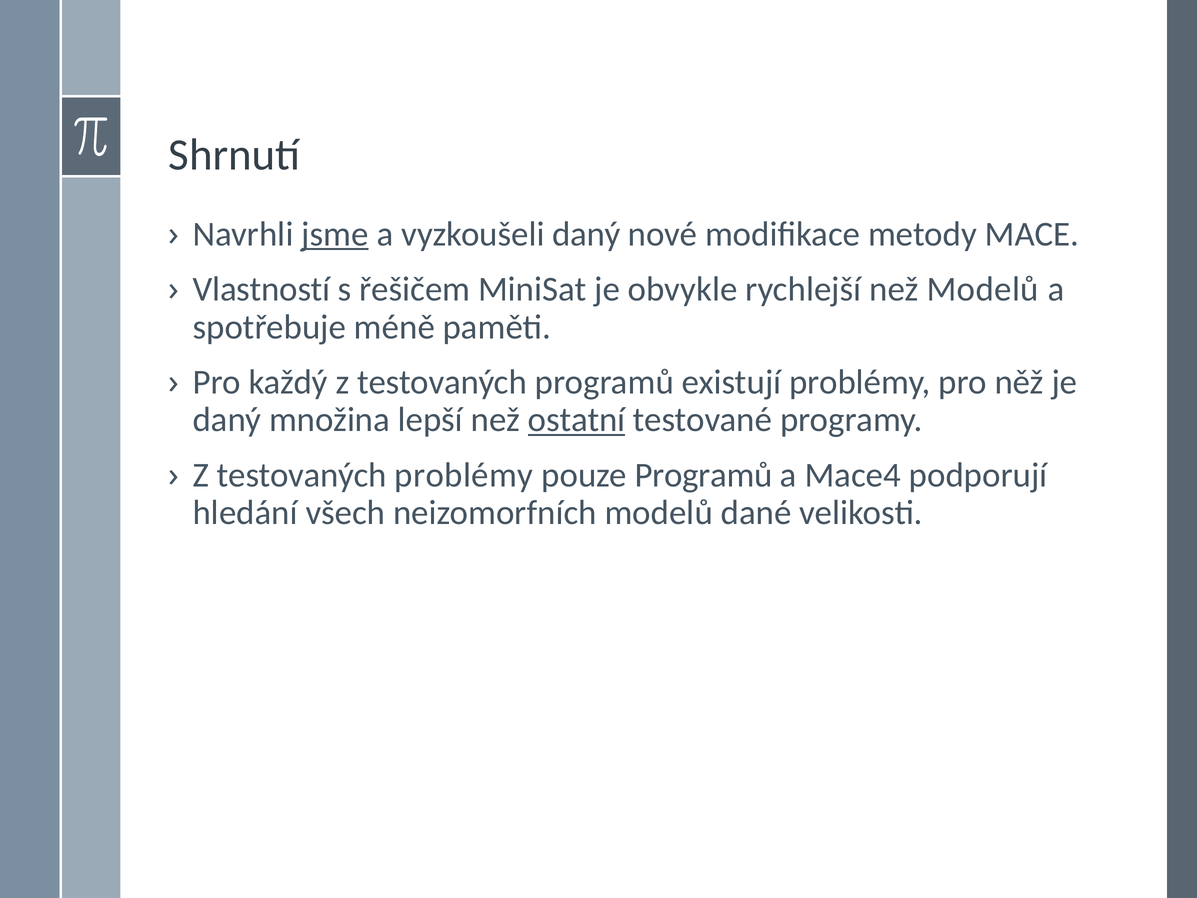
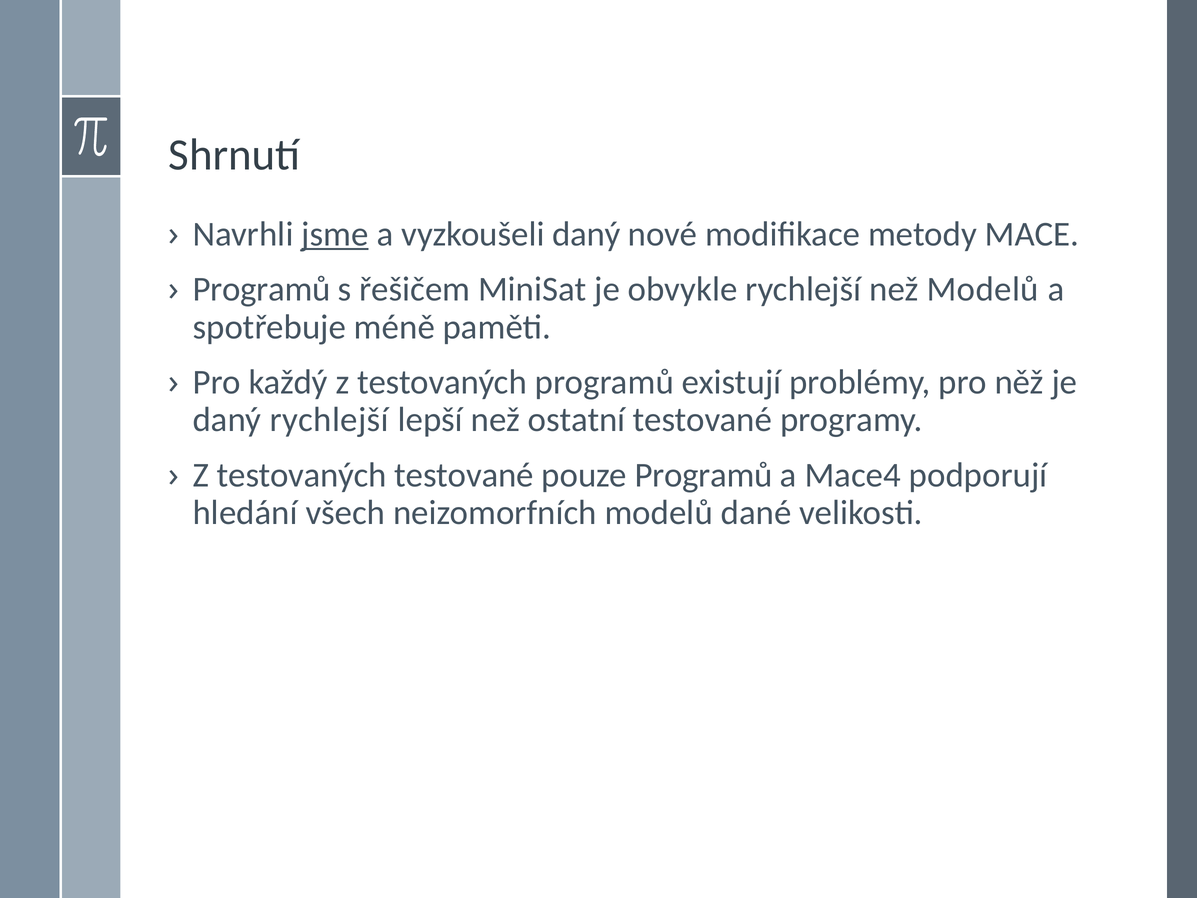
Vlastností: Vlastností -> Programů (262, 289)
daný množina: množina -> rychlejší (329, 420)
ostatní underline: present -> none (577, 420)
testovaných problémy: problémy -> testované (464, 475)
